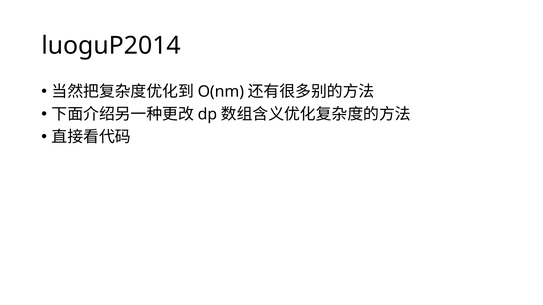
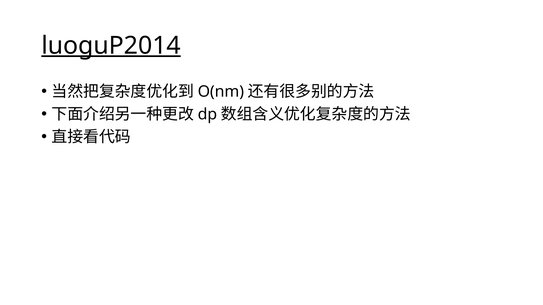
luoguP2014 underline: none -> present (111, 46)
